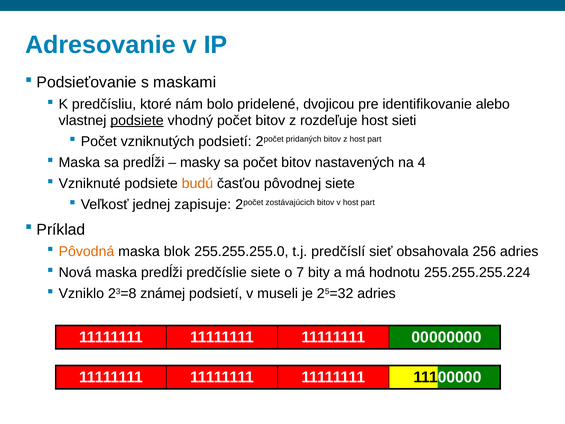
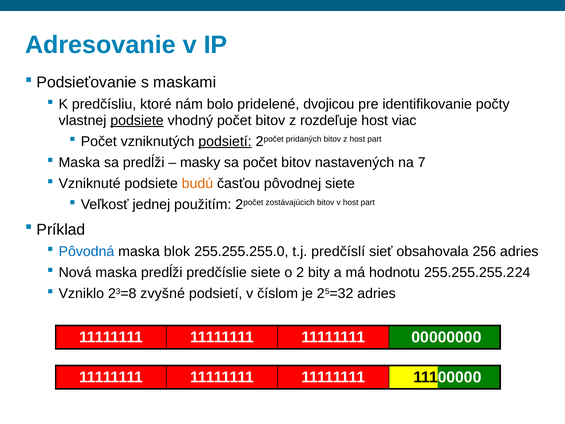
alebo: alebo -> počty (493, 104)
sieti: sieti -> viac (404, 120)
podsietí underline: none -> present (225, 141)
4: 4 -> 7 (422, 162)
zapisuje: zapisuje -> použitím (203, 205)
Pôvodná colour: orange -> blue (86, 251)
7: 7 -> 2 (300, 272)
známej: známej -> zvyšné (163, 293)
museli: museli -> číslom (278, 293)
